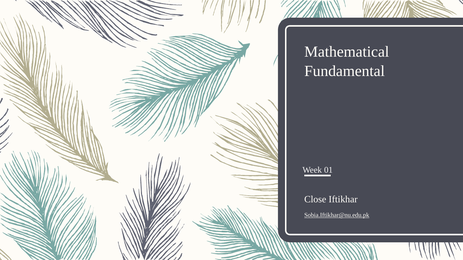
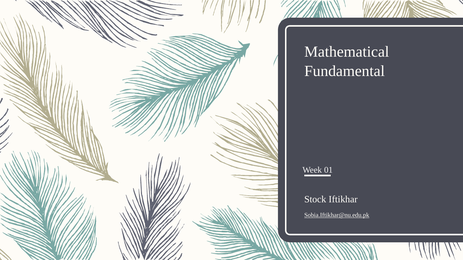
Close: Close -> Stock (315, 199)
